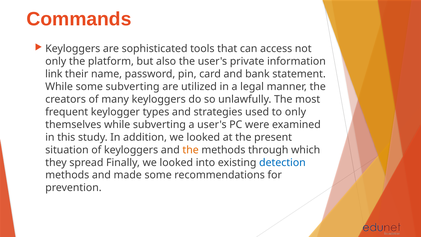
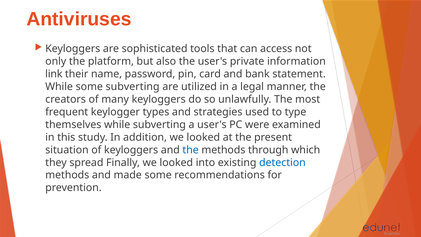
Commands: Commands -> Antiviruses (79, 19)
to only: only -> type (296, 112)
the colour: orange -> blue (191, 150)
